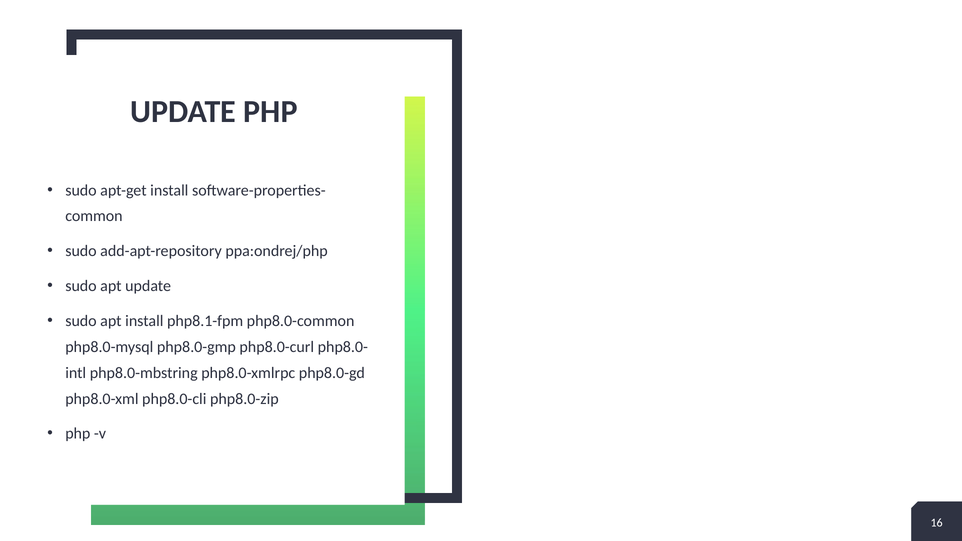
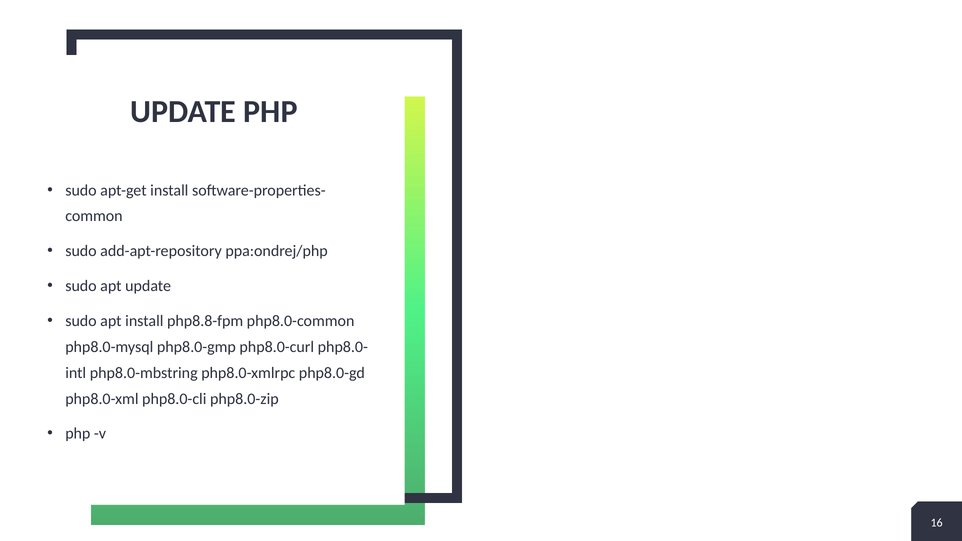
php8.1-fpm: php8.1-fpm -> php8.8-fpm (205, 321)
